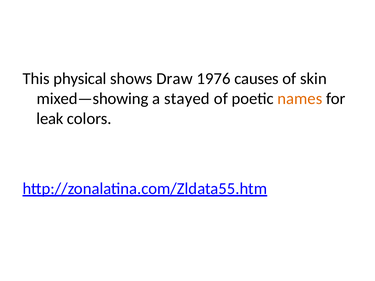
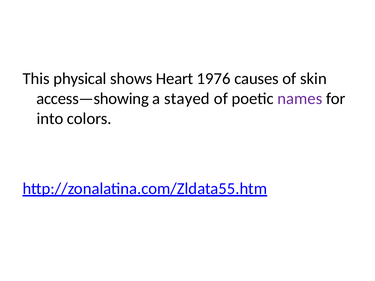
Draw: Draw -> Heart (175, 79)
mixed—showing: mixed—showing -> access—showing (93, 99)
names colour: orange -> purple (300, 99)
leak: leak -> into (50, 119)
